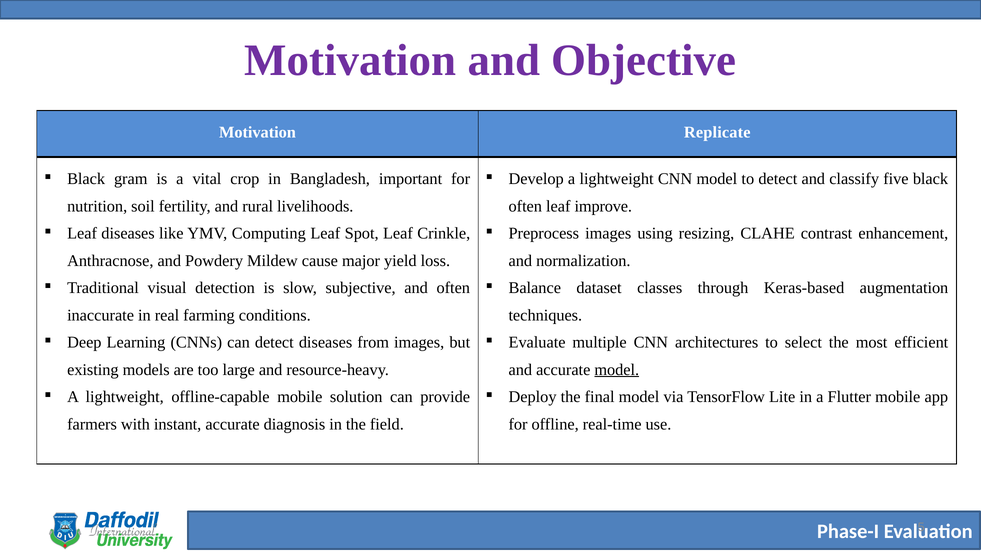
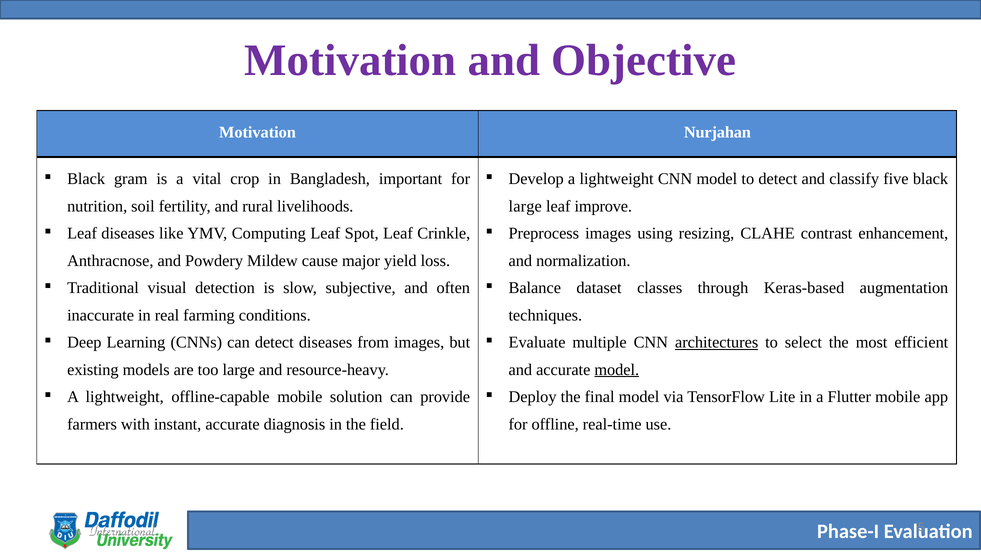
Replicate: Replicate -> Nurjahan (717, 132)
often: often -> large (525, 206)
architectures underline: none -> present (717, 342)
